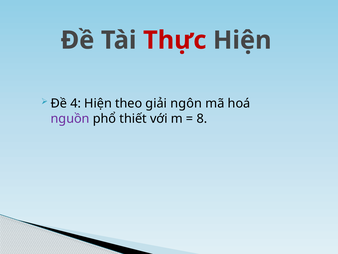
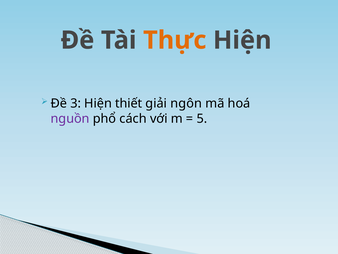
Thực colour: red -> orange (175, 40)
4: 4 -> 3 (76, 103)
theo: theo -> thiết (129, 103)
thiết: thiết -> cách (133, 118)
8: 8 -> 5 (202, 118)
